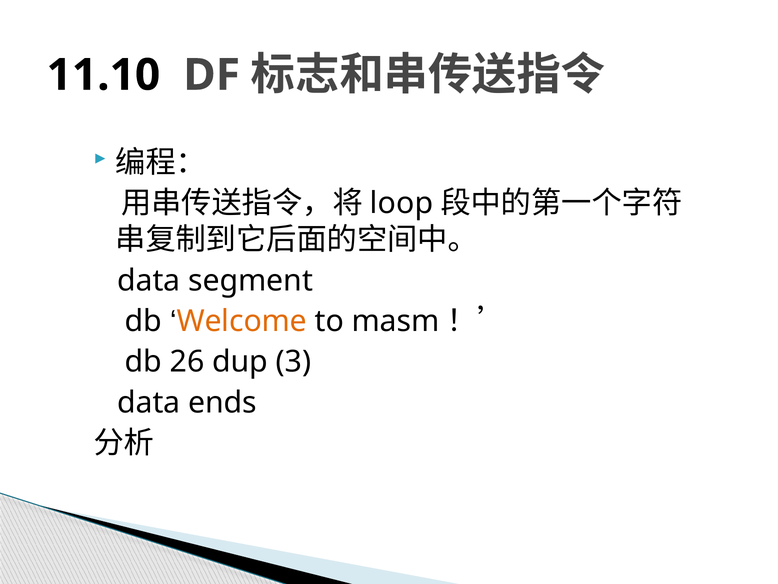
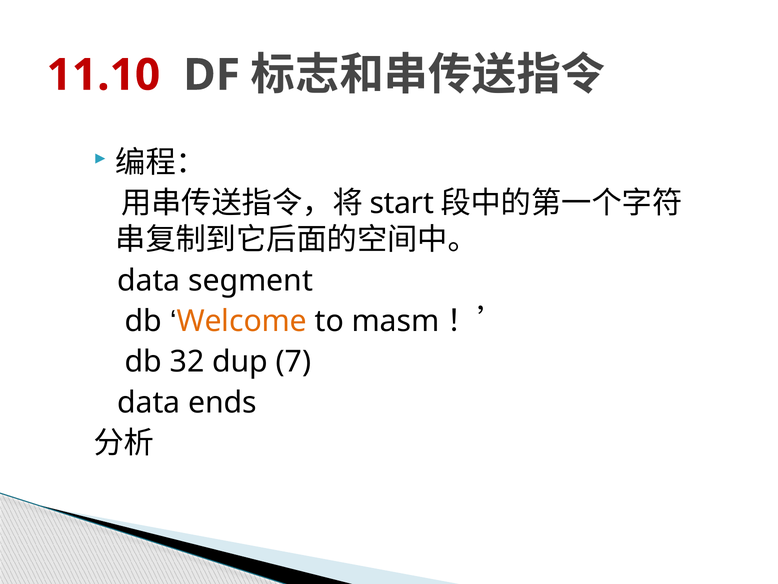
11.10 colour: black -> red (103, 75)
loop: loop -> start (402, 203)
26: 26 -> 32 (187, 362)
3: 3 -> 7 (294, 362)
